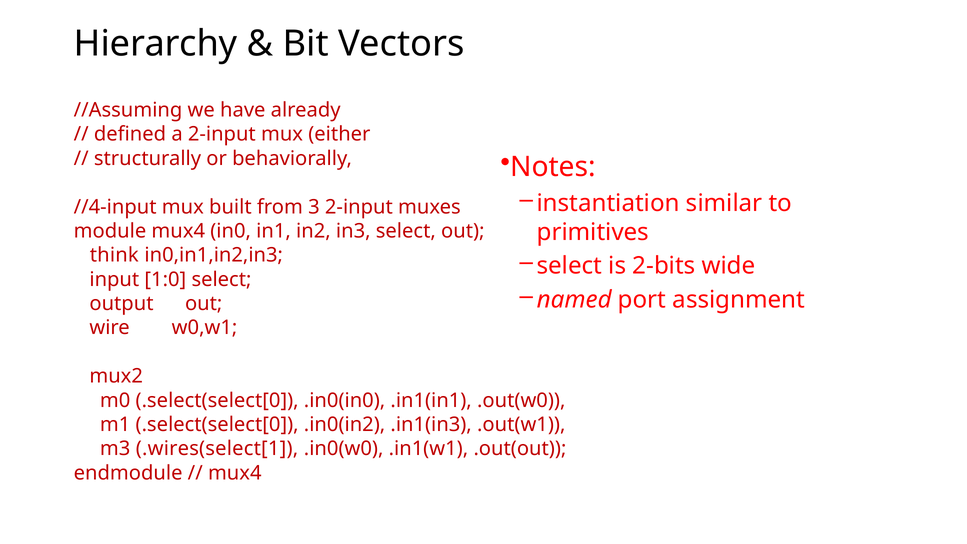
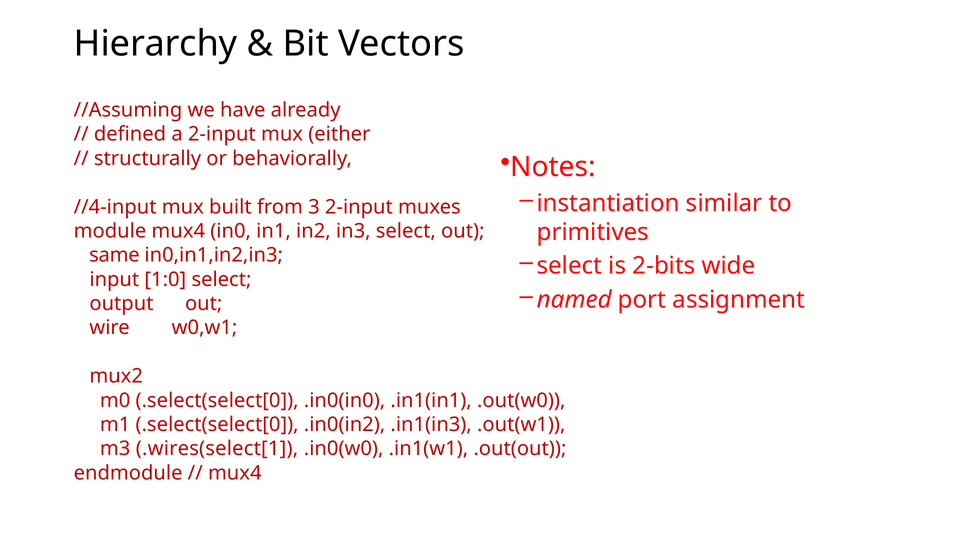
think: think -> same (114, 255)
